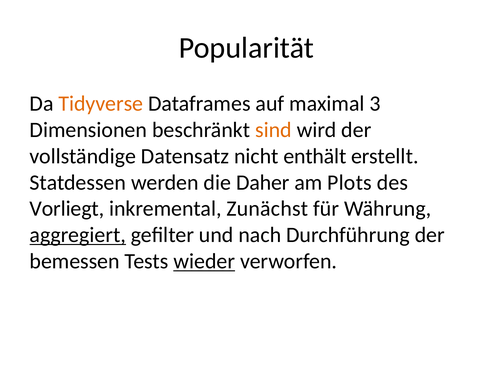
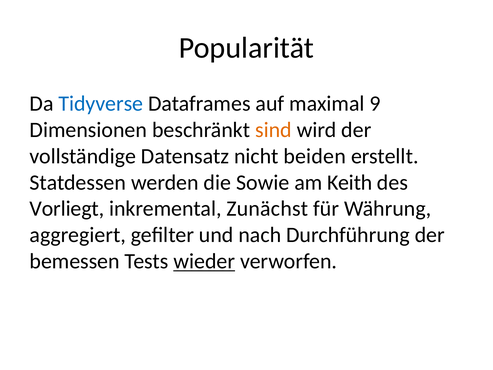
Tidyverse colour: orange -> blue (101, 103)
3: 3 -> 9 (375, 103)
enthält: enthält -> beiden (315, 156)
Daher: Daher -> Sowie (263, 182)
Plots: Plots -> Keith (350, 182)
aggregiert underline: present -> none (78, 235)
